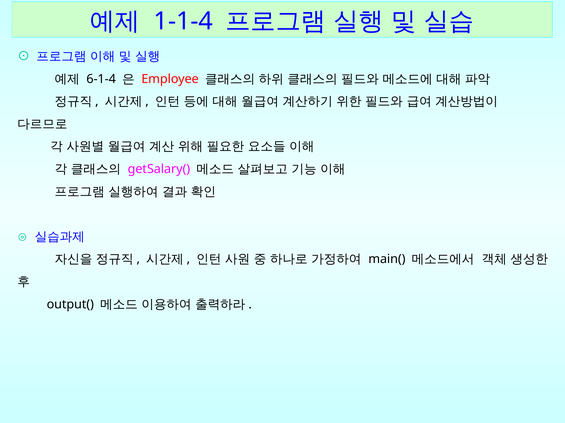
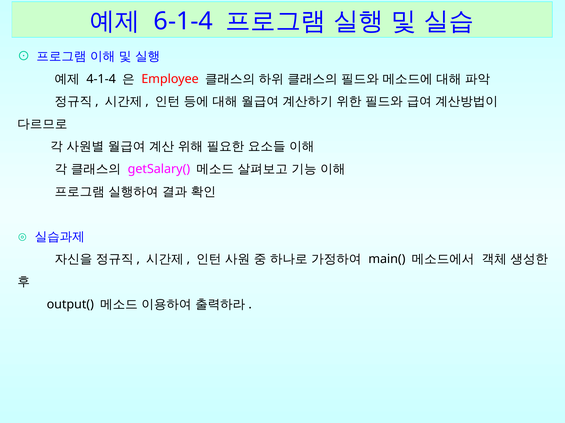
1-1-4: 1-1-4 -> 6-1-4 (183, 21)
6-1-4: 6-1-4 -> 4-1-4 (101, 79)
